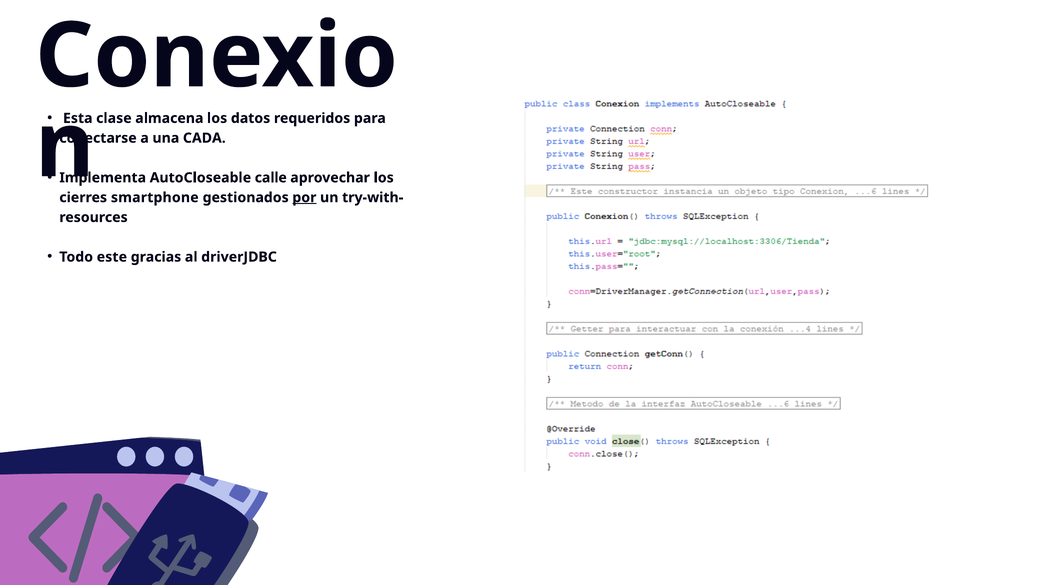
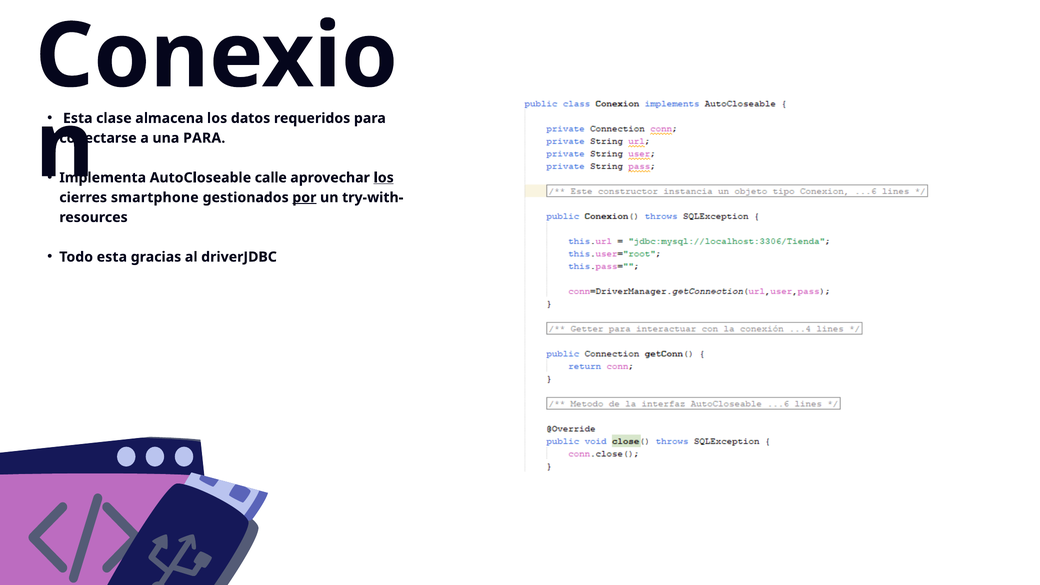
una CADA: CADA -> PARA (204, 138)
los underline: none -> present (384, 178)
Todo este: este -> esta (112, 257)
